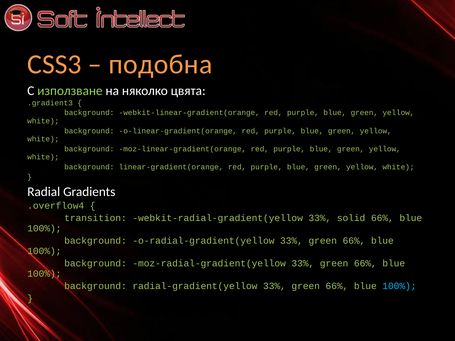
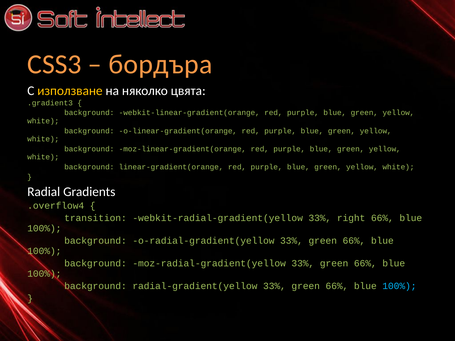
подобна: подобна -> бордъра (160, 65)
използване colour: light green -> yellow (70, 91)
solid: solid -> right (351, 218)
